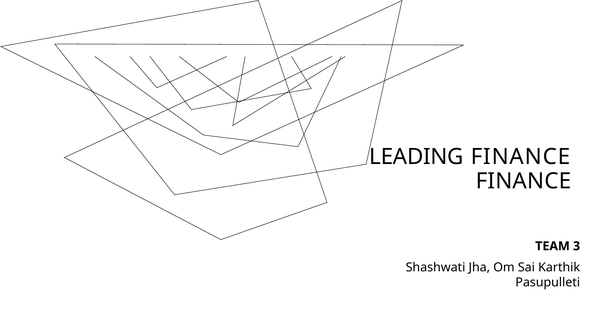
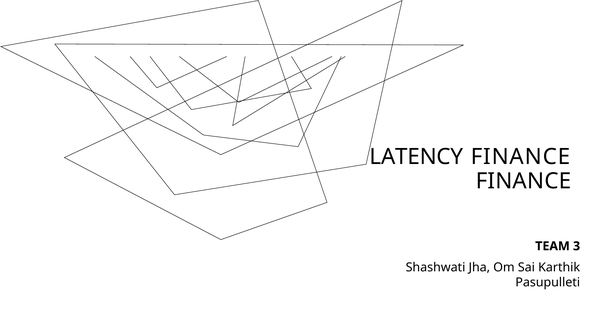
LEADING: LEADING -> LATENCY (416, 157)
